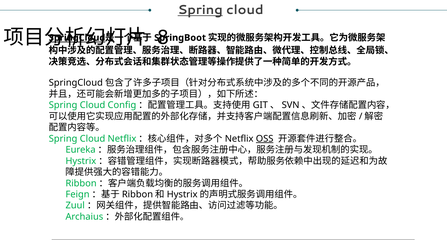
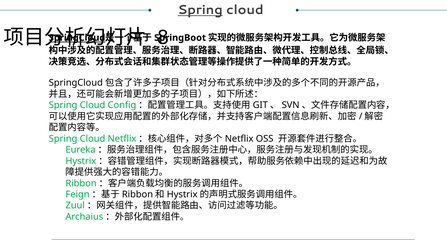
OSS underline: present -> none (265, 139)
